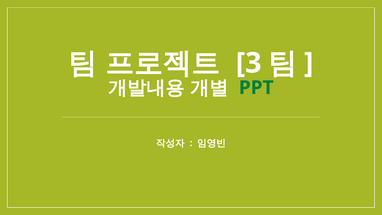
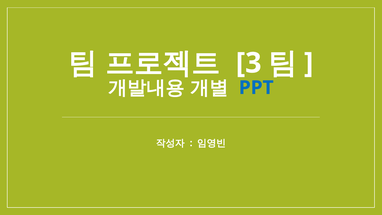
PPT colour: green -> blue (256, 88)
